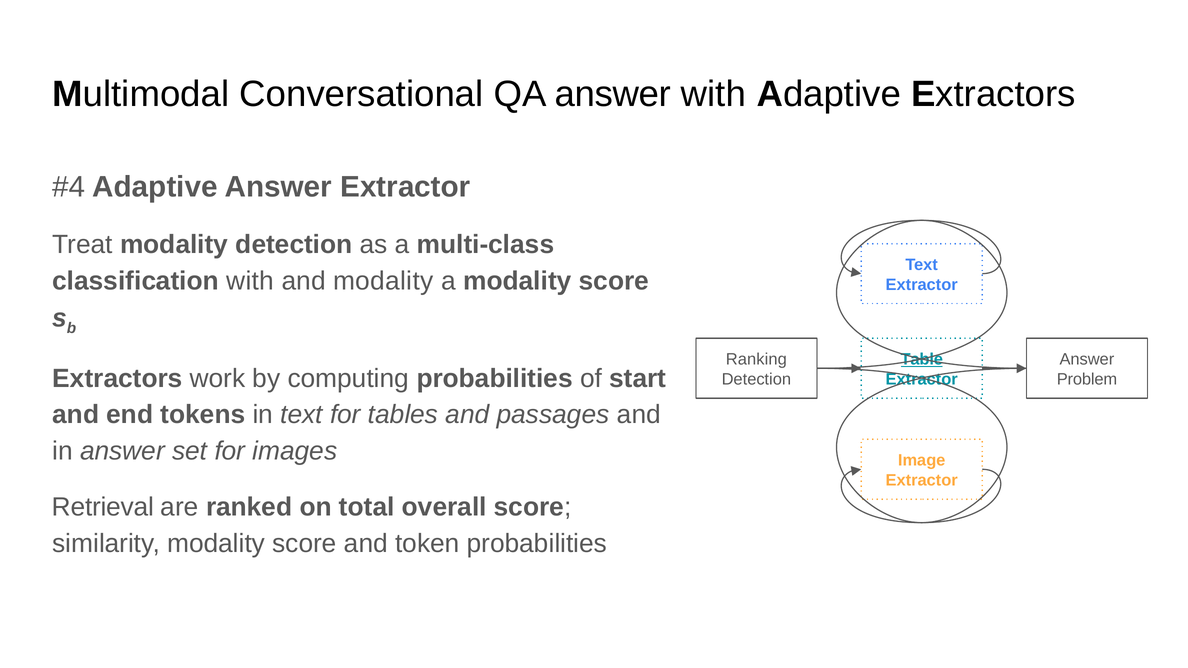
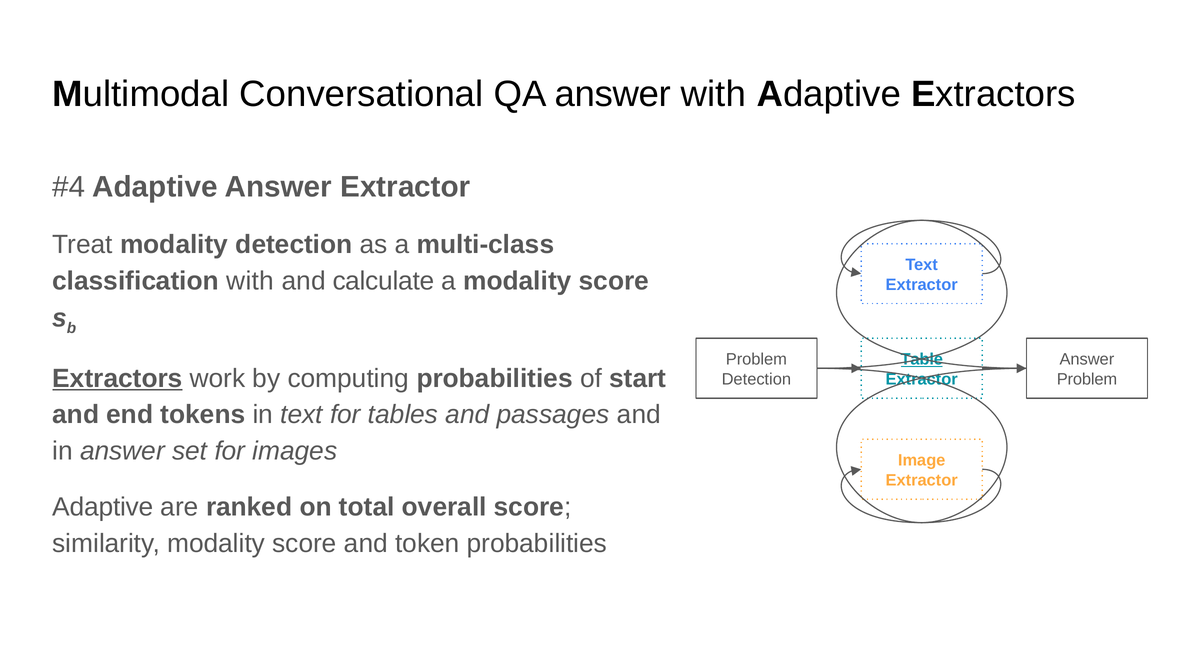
and modality: modality -> calculate (384, 281)
Ranking: Ranking -> Problem (756, 360)
Extractors underline: none -> present (117, 378)
Retrieval: Retrieval -> Adaptive (103, 507)
